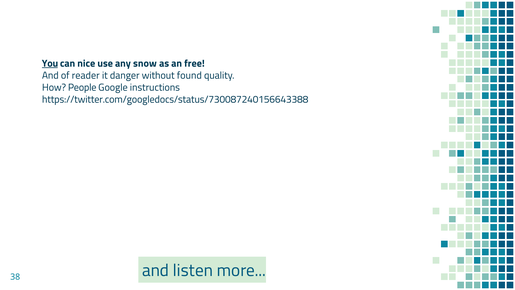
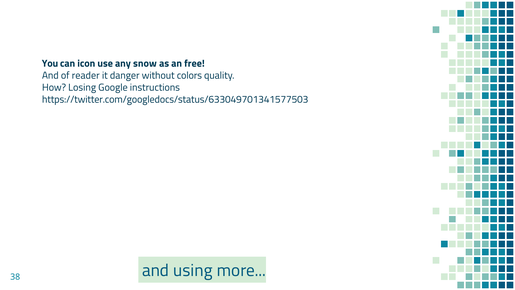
You underline: present -> none (50, 63)
nice: nice -> icon (86, 63)
found: found -> colors (189, 75)
People: People -> Losing (82, 87)
https://twitter.com/googledocs/status/730087240156643388: https://twitter.com/googledocs/status/730087240156643388 -> https://twitter.com/googledocs/status/633049701341577503 (175, 99)
listen: listen -> using (193, 270)
